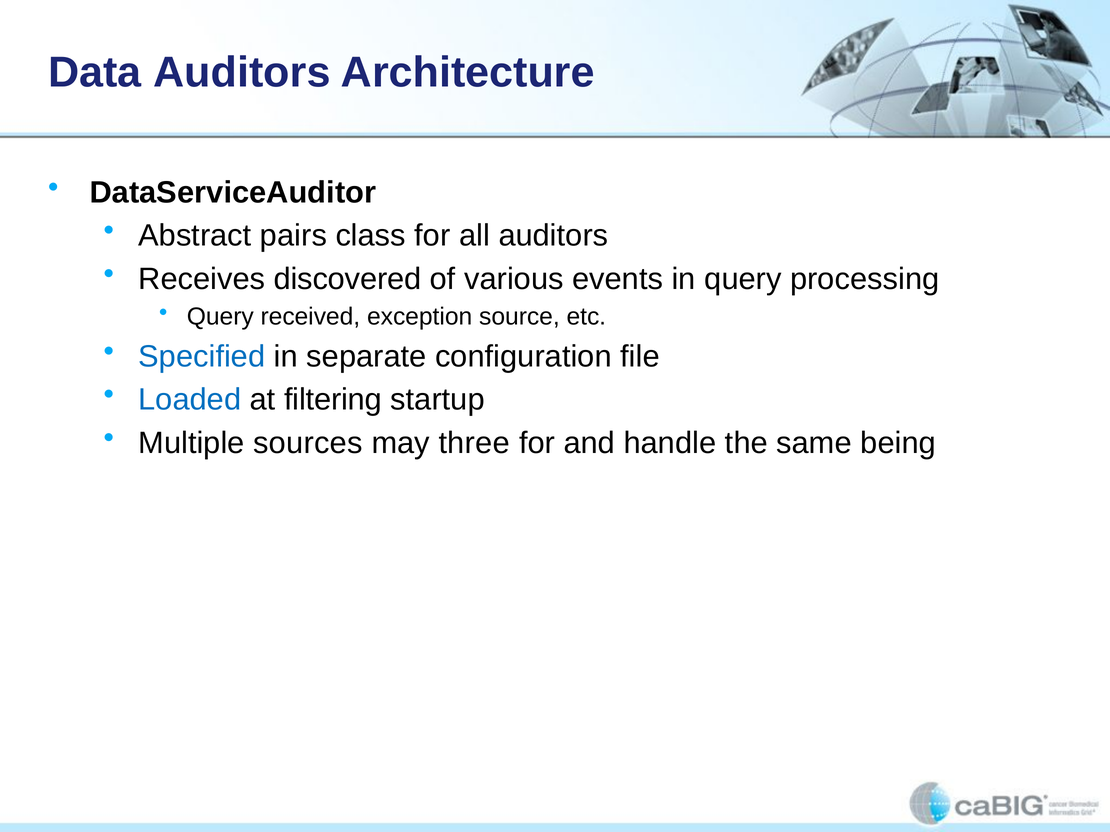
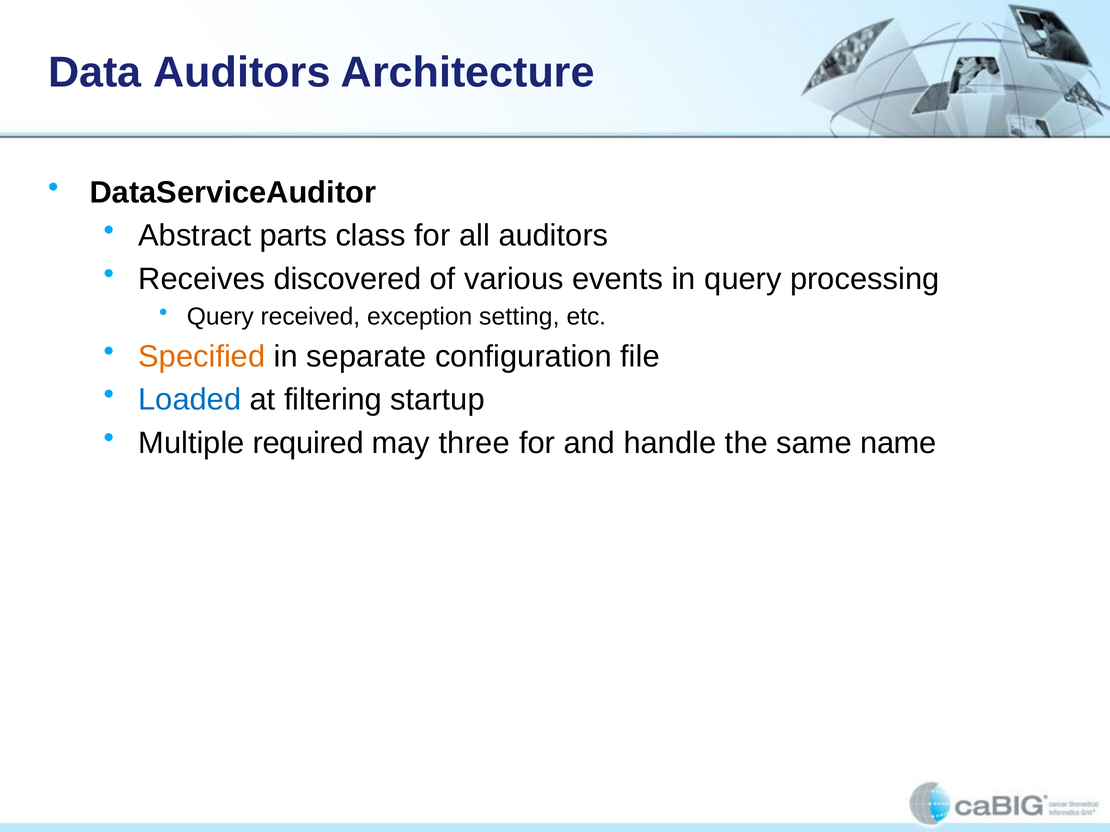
pairs: pairs -> parts (294, 236)
source: source -> setting (519, 317)
Specified colour: blue -> orange (202, 357)
sources: sources -> required (308, 443)
being: being -> name (898, 443)
